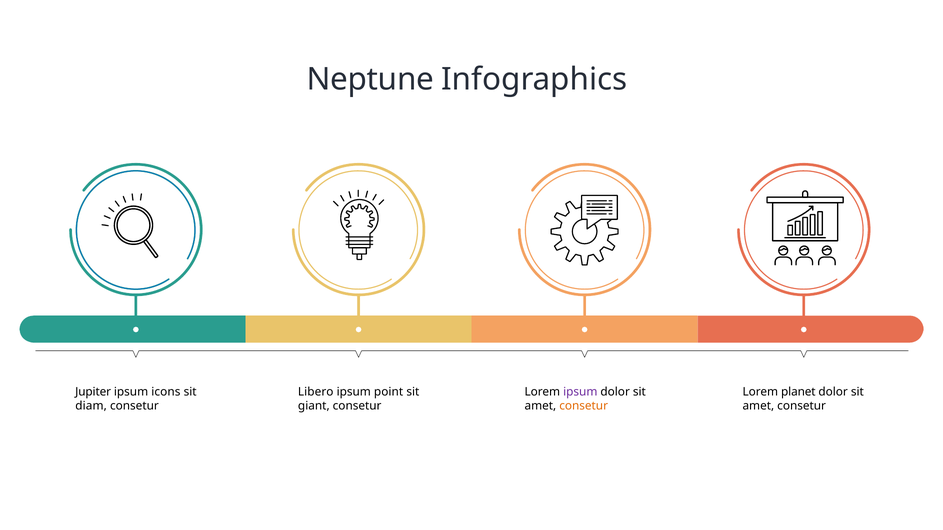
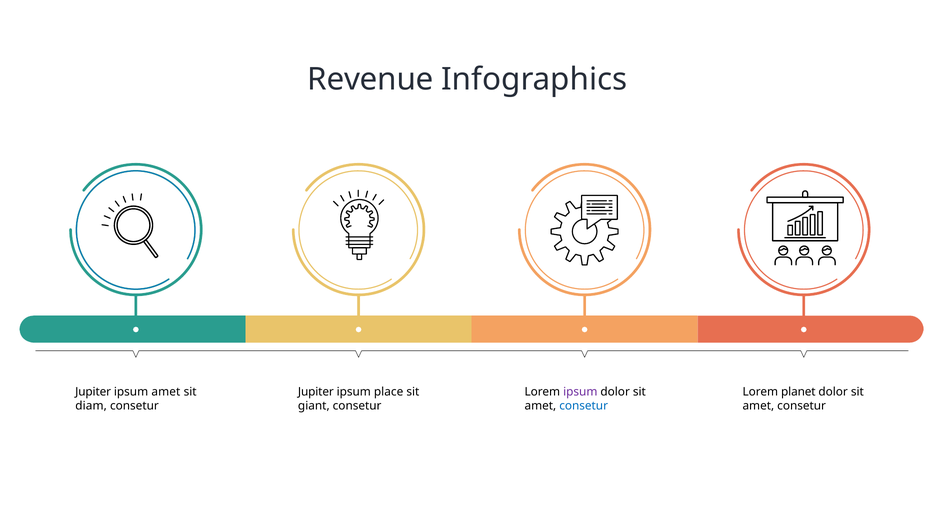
Neptune: Neptune -> Revenue (370, 79)
ipsum icons: icons -> amet (166, 392)
Libero: Libero -> Jupiter (316, 392)
point: point -> place (389, 392)
consetur colour: orange -> blue (584, 406)
